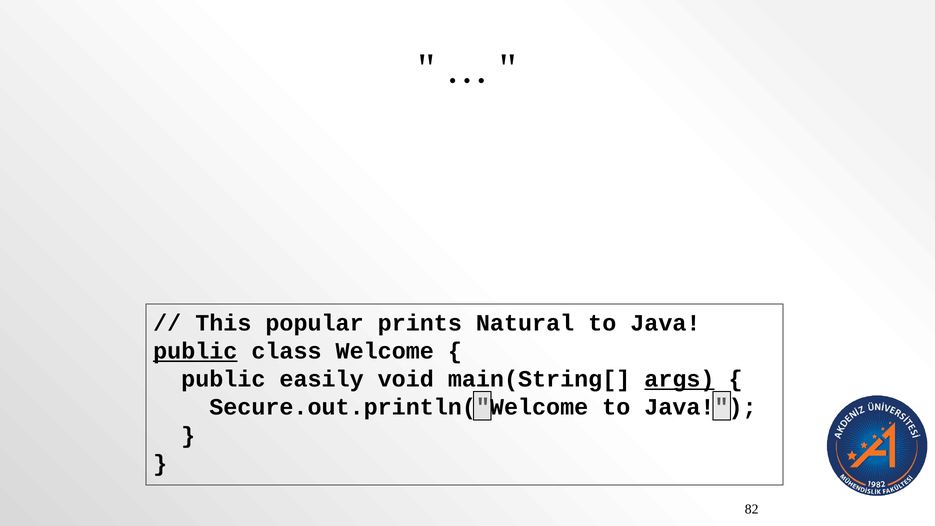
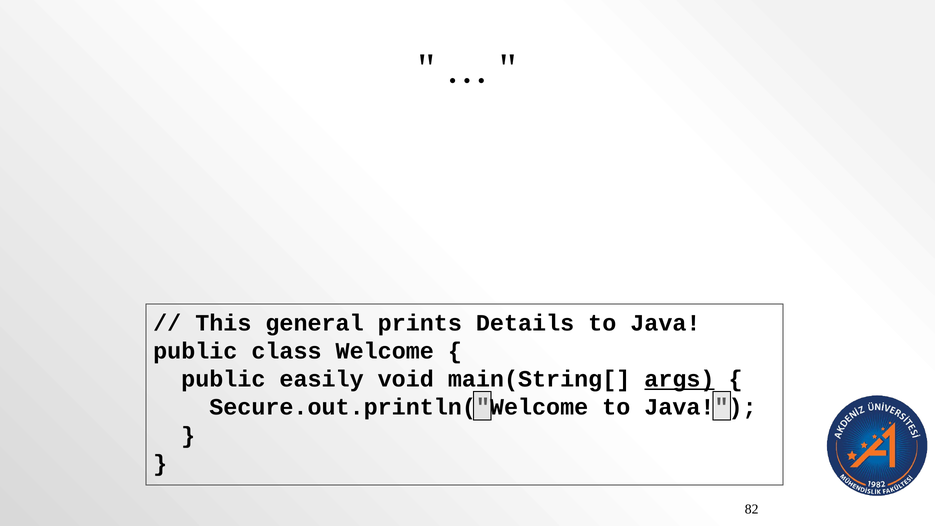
popular: popular -> general (315, 323)
Natural: Natural -> Details (525, 323)
public underline: present -> none (195, 351)
